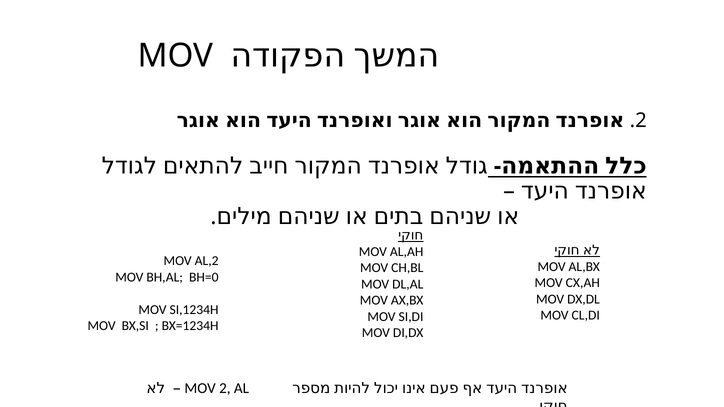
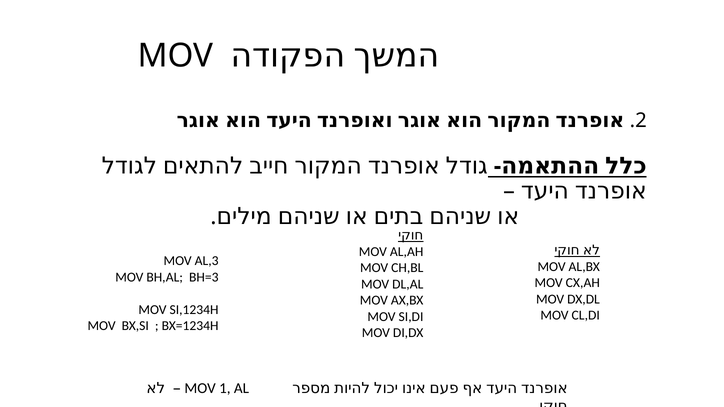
AL,2: AL,2 -> AL,3 (207, 261)
BH=0: BH=0 -> BH=3 (204, 277)
2: 2 -> 1 (225, 388)
